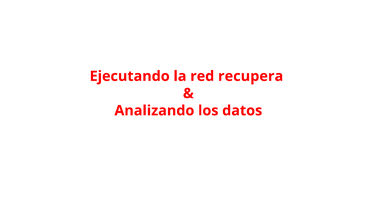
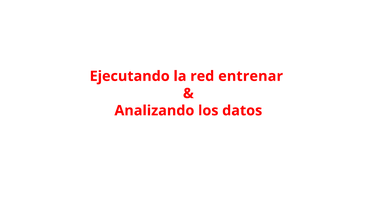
recupera: recupera -> entrenar (251, 76)
